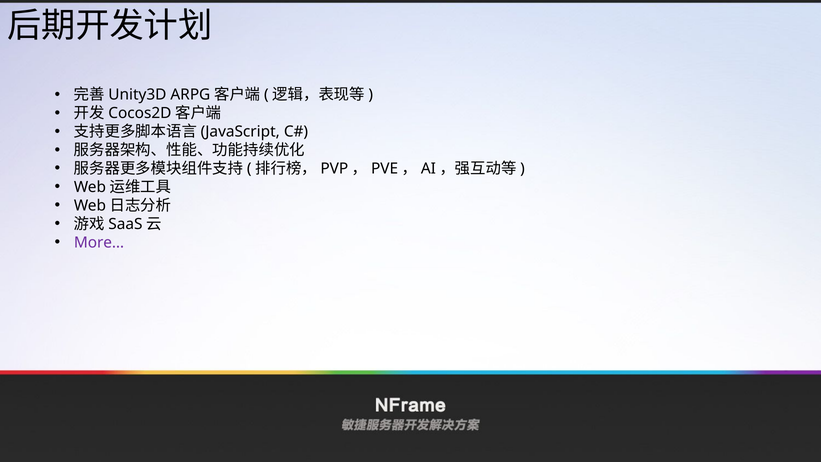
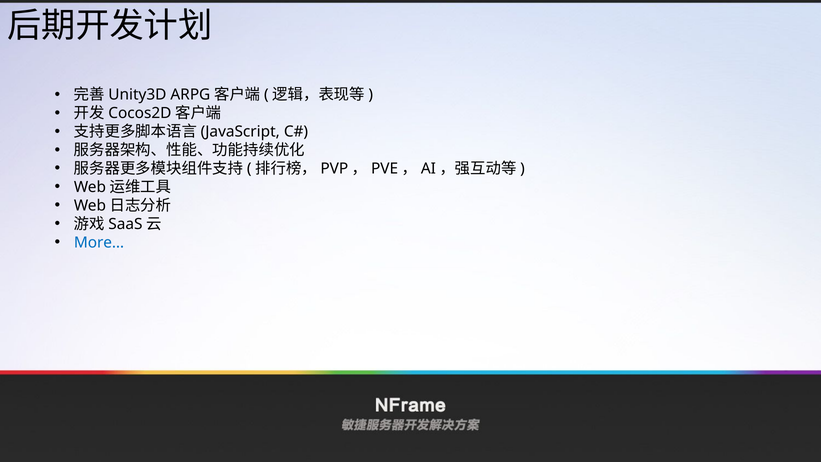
More… colour: purple -> blue (99, 243)
